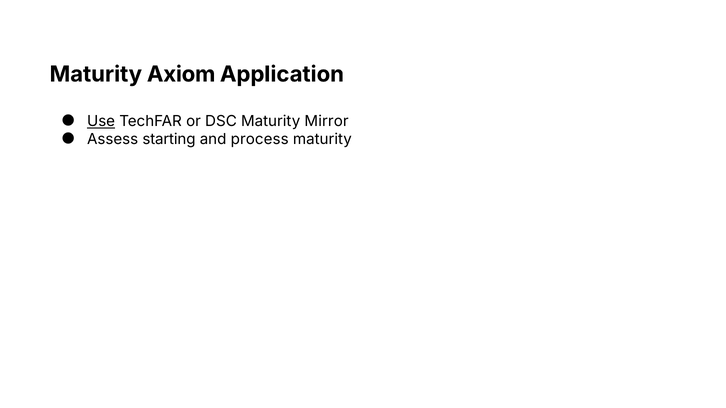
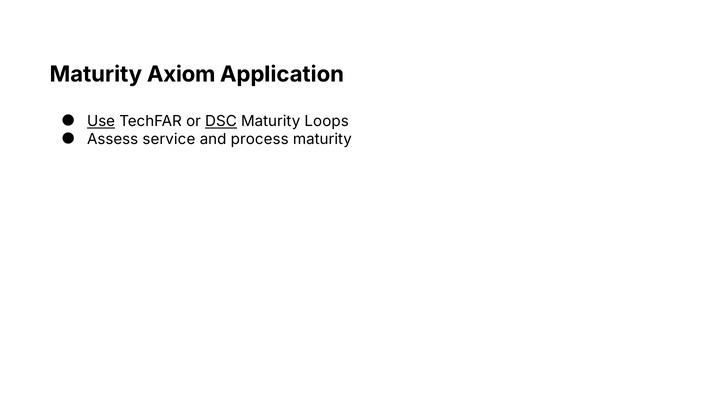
DSC underline: none -> present (221, 121)
Mirror: Mirror -> Loops (327, 121)
starting: starting -> service (169, 140)
